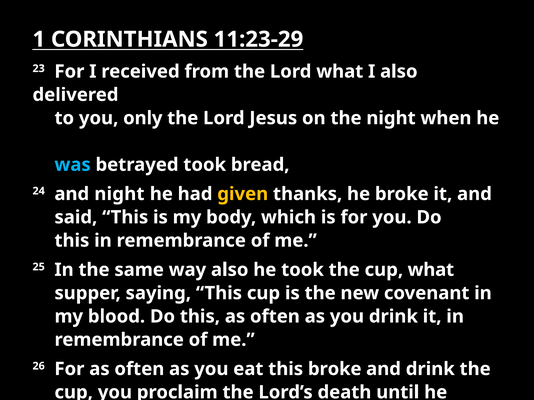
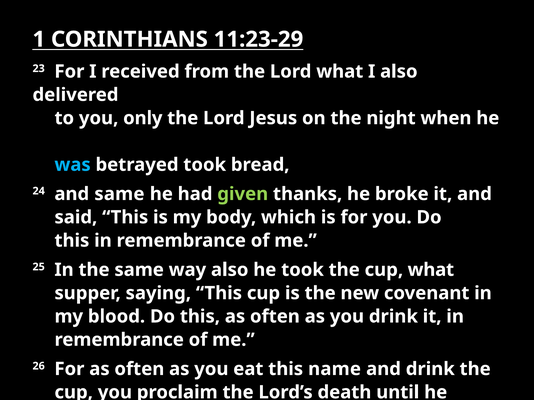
and night: night -> same (119, 194)
given colour: yellow -> light green (243, 194)
this broke: broke -> name (335, 369)
